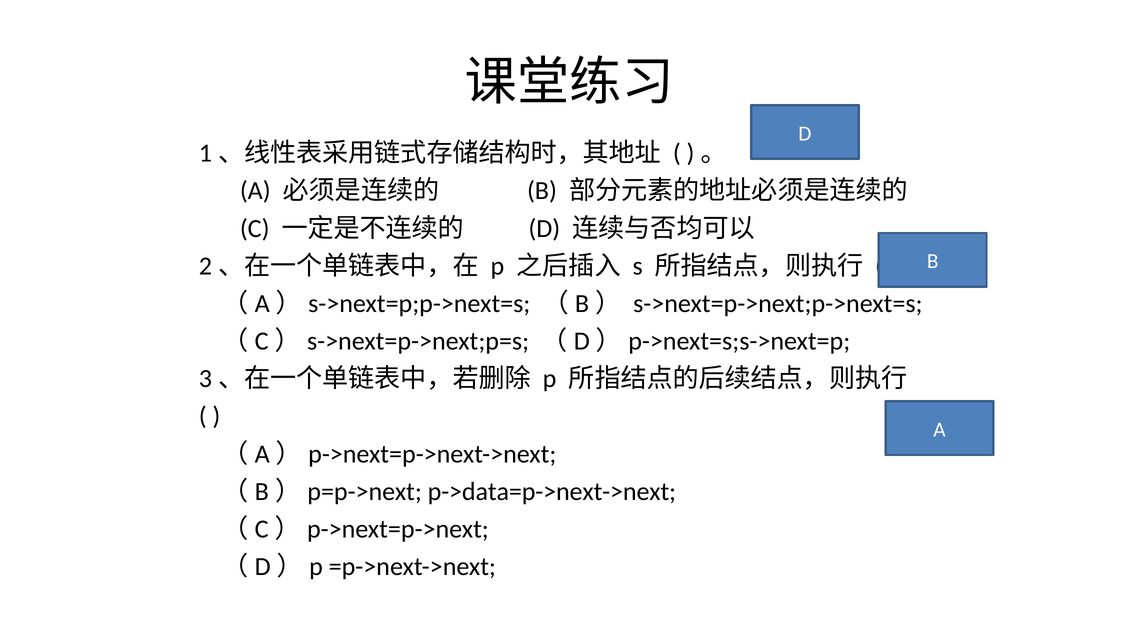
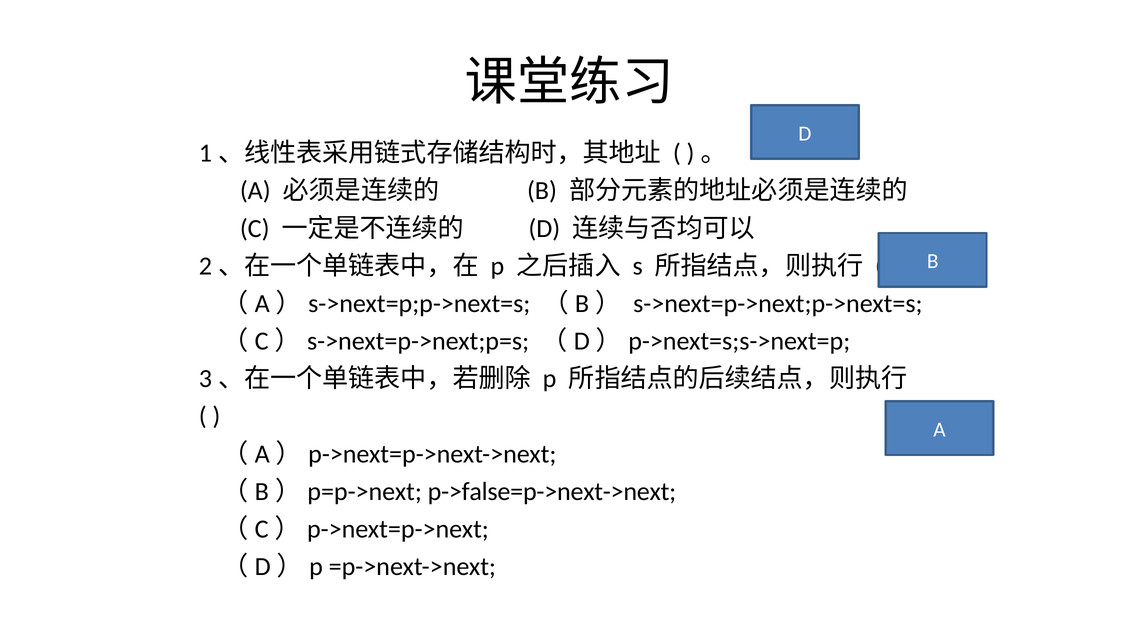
p->data=p->next->next: p->data=p->next->next -> p->false=p->next->next (552, 491)
